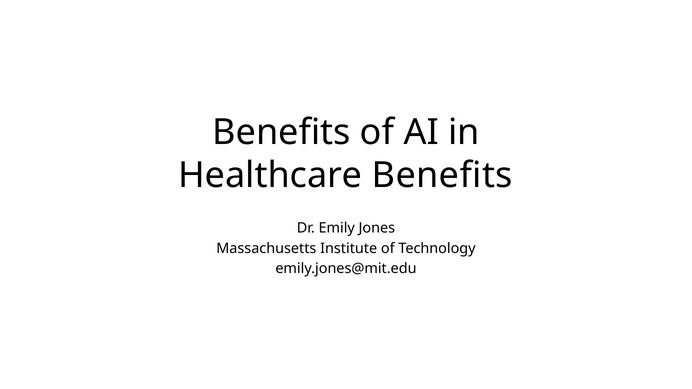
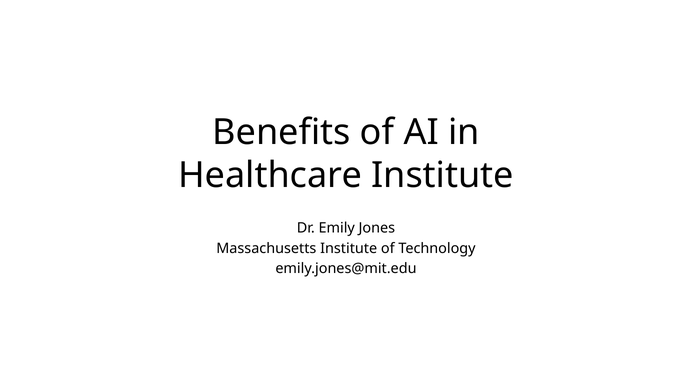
Healthcare Benefits: Benefits -> Institute (443, 176)
